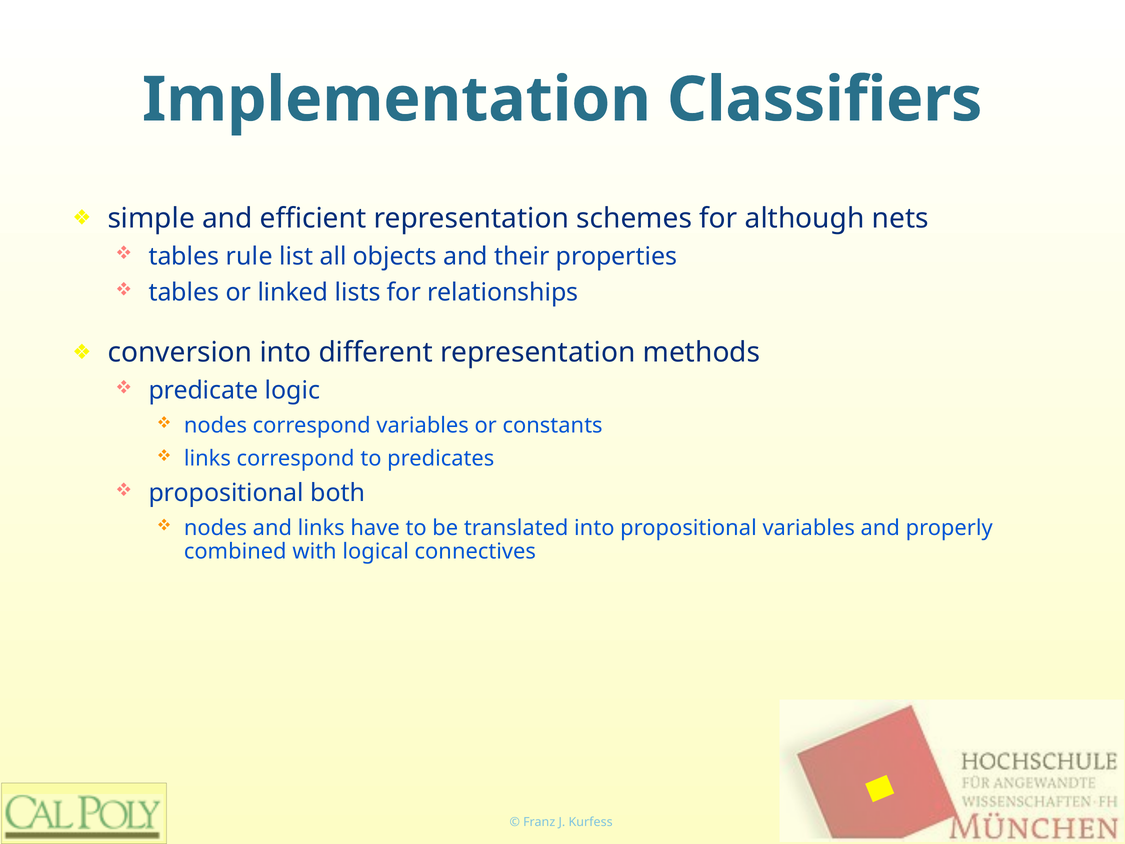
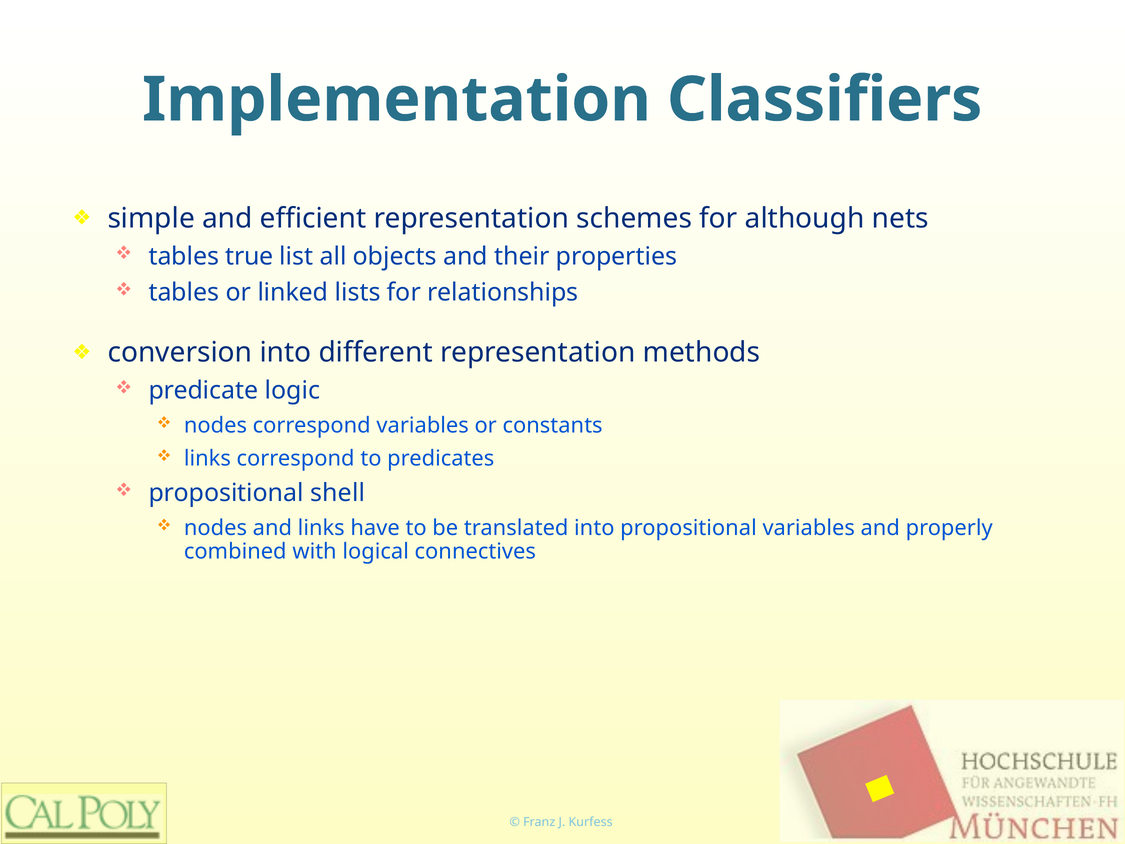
rule: rule -> true (249, 256)
both: both -> shell (338, 493)
